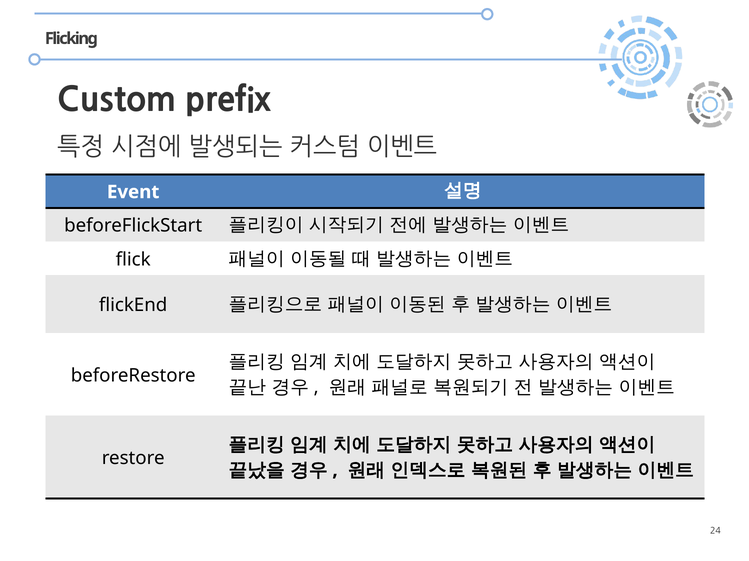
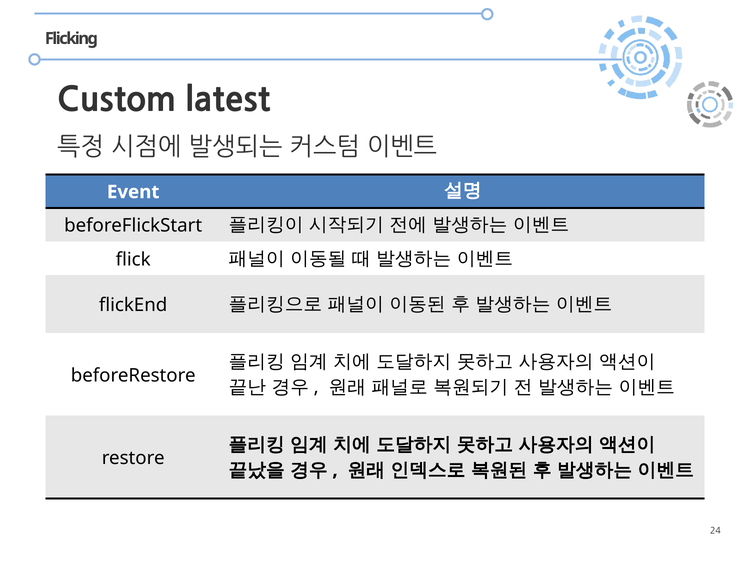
prefix: prefix -> latest (228, 100)
